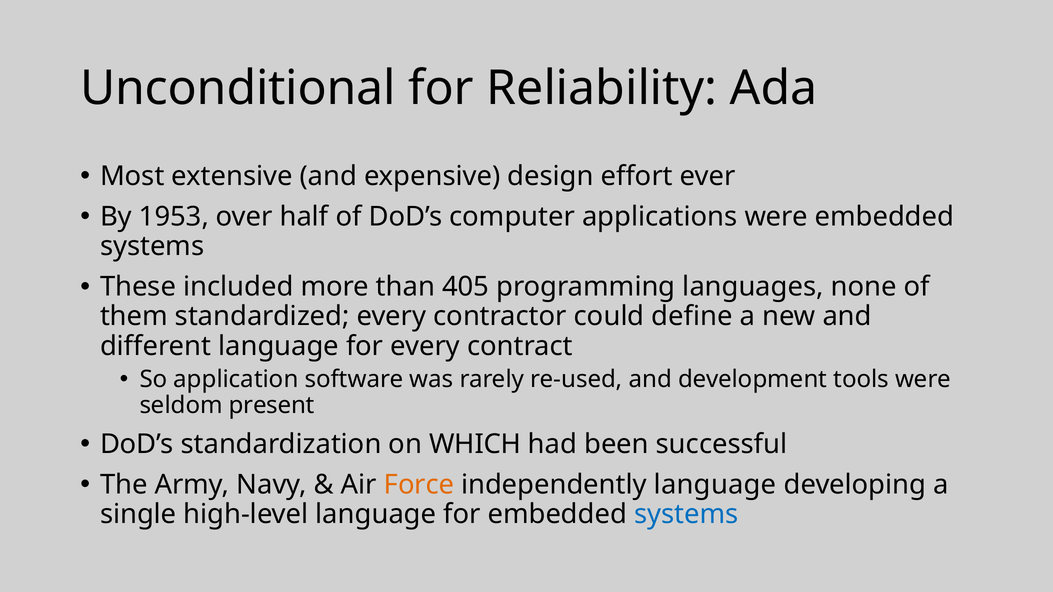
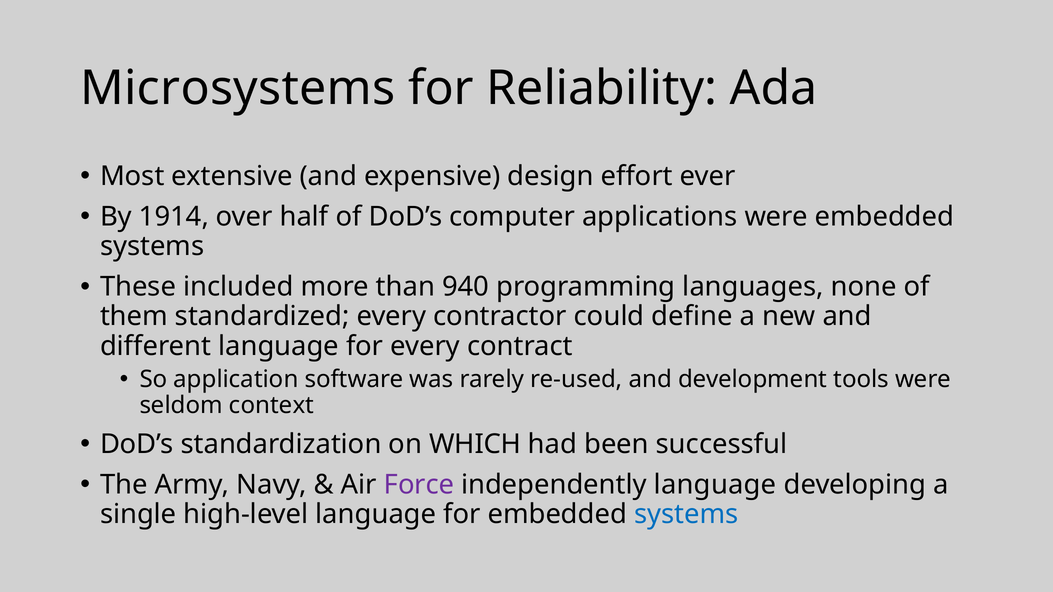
Unconditional: Unconditional -> Microsystems (238, 88)
1953: 1953 -> 1914 (174, 217)
405: 405 -> 940 (466, 287)
present: present -> context (272, 406)
Force colour: orange -> purple (419, 485)
